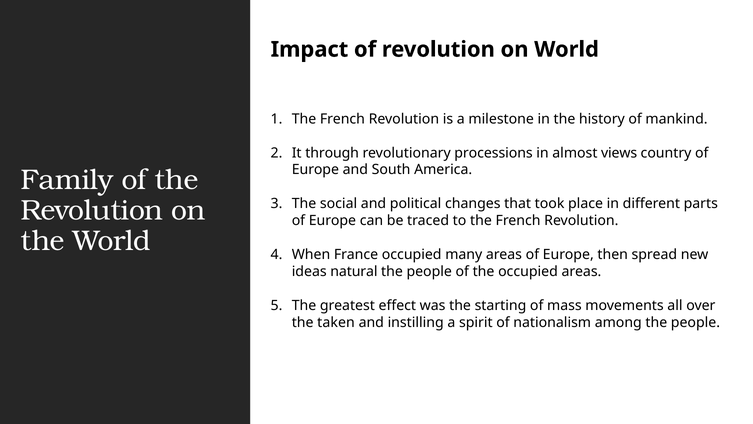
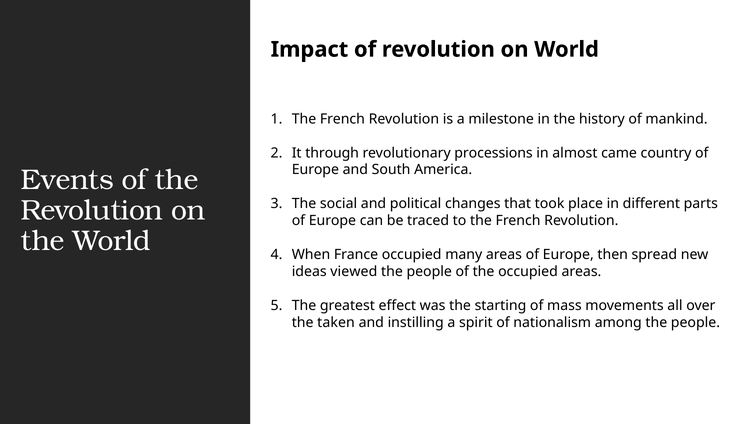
views: views -> came (619, 153)
Family: Family -> Events (67, 179)
natural: natural -> viewed (354, 271)
